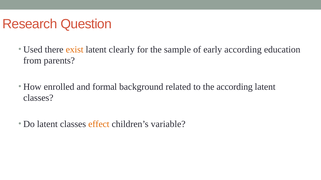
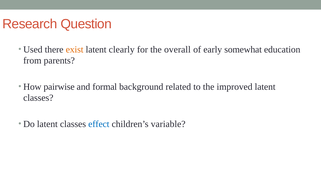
sample: sample -> overall (177, 50)
early according: according -> somewhat (243, 50)
enrolled: enrolled -> pairwise (59, 87)
the according: according -> improved (235, 87)
effect colour: orange -> blue (99, 124)
